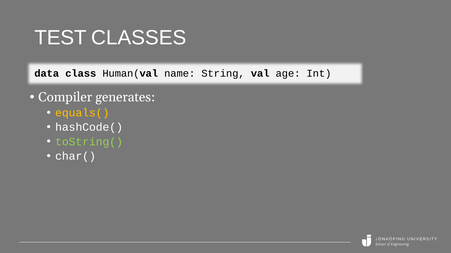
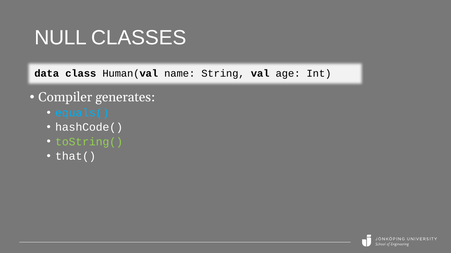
TEST: TEST -> NULL (60, 38)
equals( colour: yellow -> light blue (82, 113)
char(: char( -> that( (76, 157)
